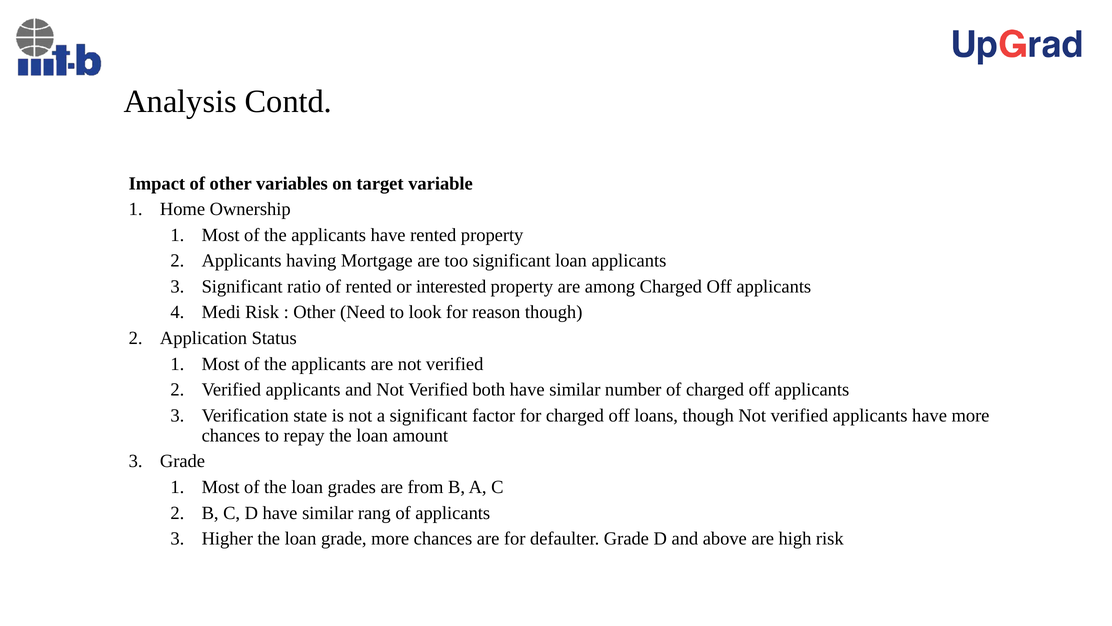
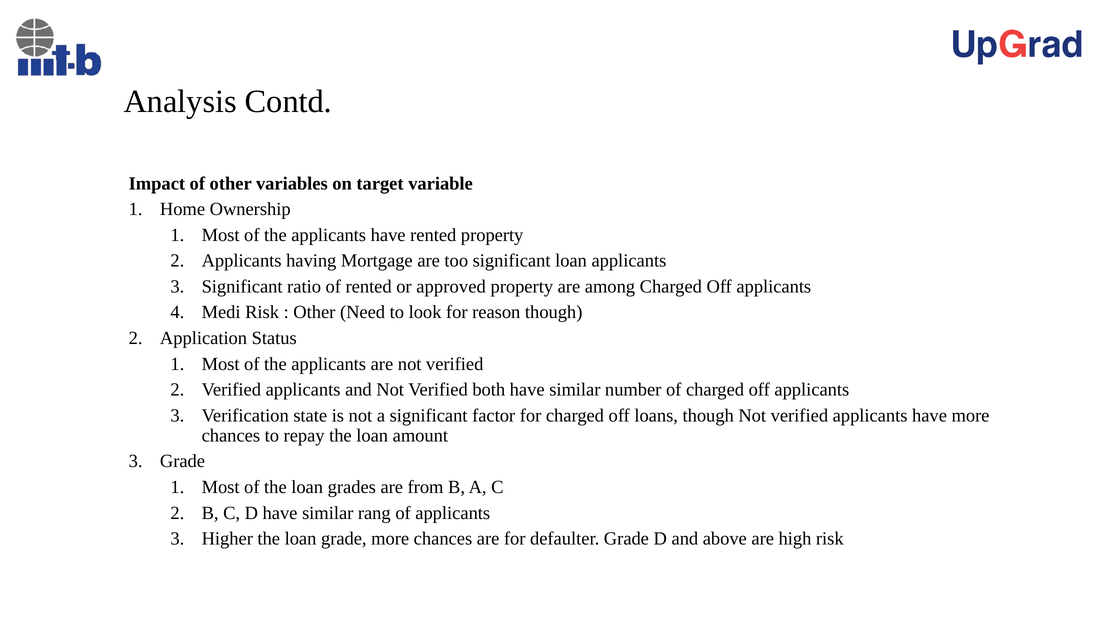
interested: interested -> approved (451, 286)
